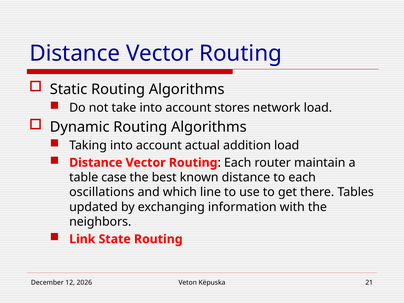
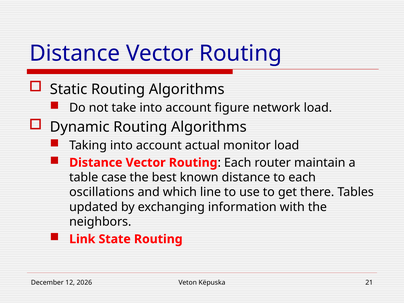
stores: stores -> figure (232, 108)
addition: addition -> monitor (247, 145)
